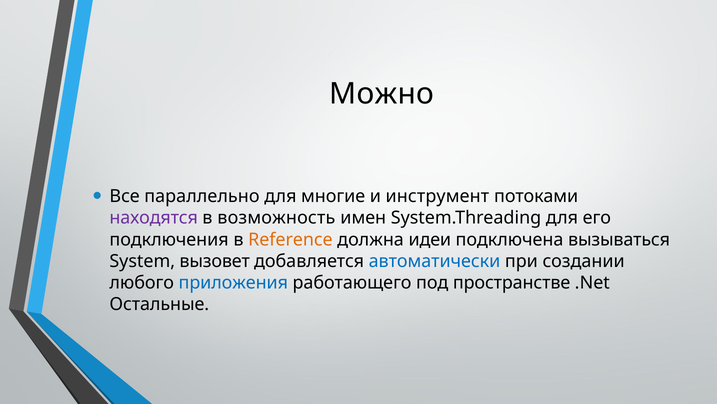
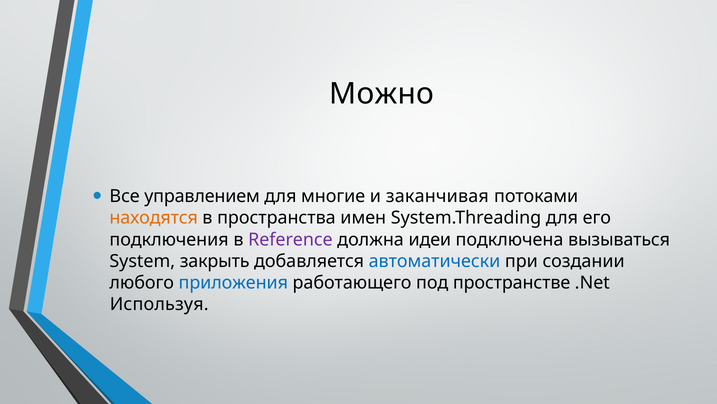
параллельно: параллельно -> управлением (202, 196)
инструмент: инструмент -> заканчивая (437, 196)
находятся colour: purple -> orange (154, 218)
возможность: возможность -> пространства (276, 218)
Reference colour: orange -> purple (290, 239)
вызовет: вызовет -> закрыть (215, 261)
Остальные: Остальные -> Используя (159, 304)
